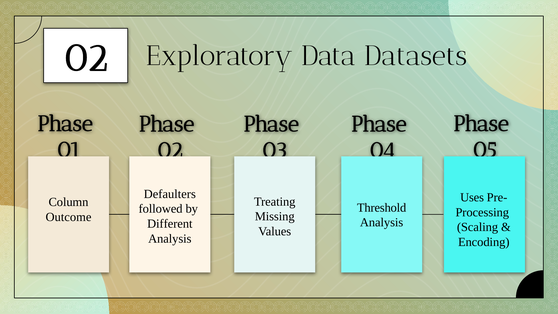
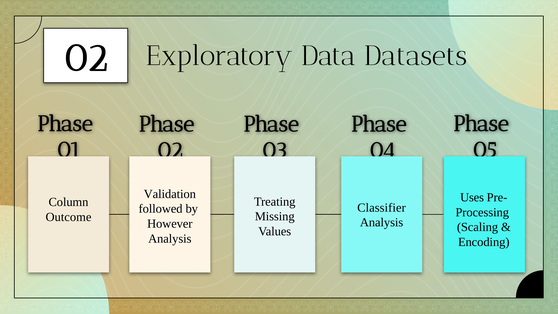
Defaulters: Defaulters -> Validation (170, 194)
Threshold: Threshold -> Classifier (382, 208)
Different: Different -> However (170, 224)
